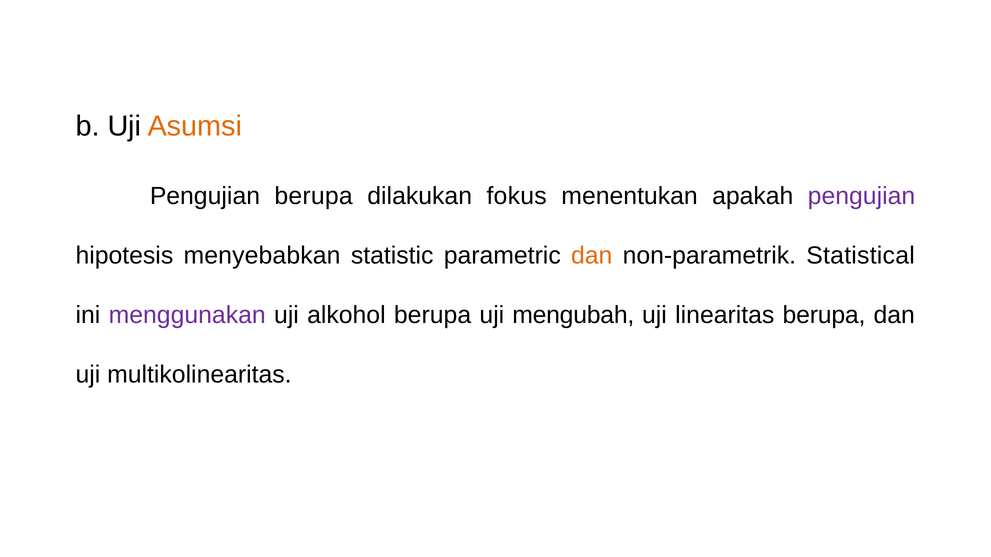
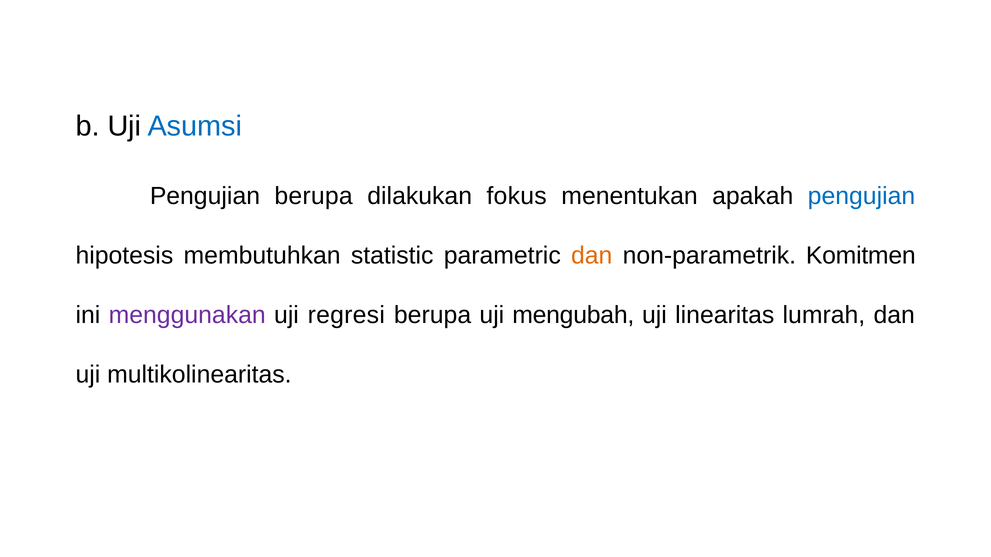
Asumsi colour: orange -> blue (195, 127)
pengujian colour: purple -> blue (861, 196)
menyebabkan: menyebabkan -> membutuhkan (262, 256)
Statistical: Statistical -> Komitmen (861, 256)
alkohol: alkohol -> regresi (346, 315)
linearitas berupa: berupa -> lumrah (824, 315)
